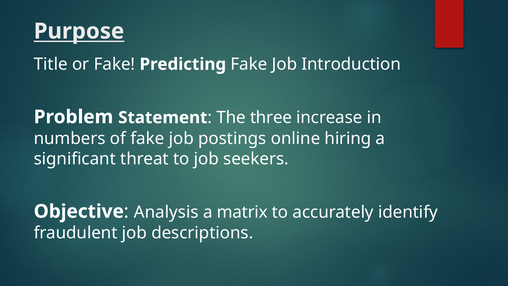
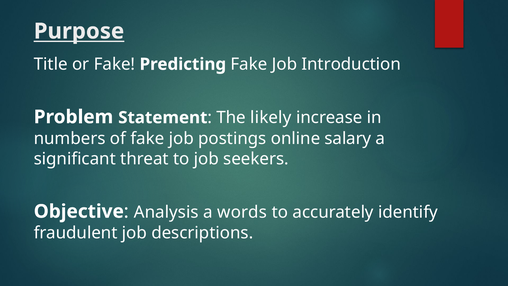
three: three -> likely (271, 118)
hiring: hiring -> salary (348, 138)
matrix: matrix -> words (242, 212)
